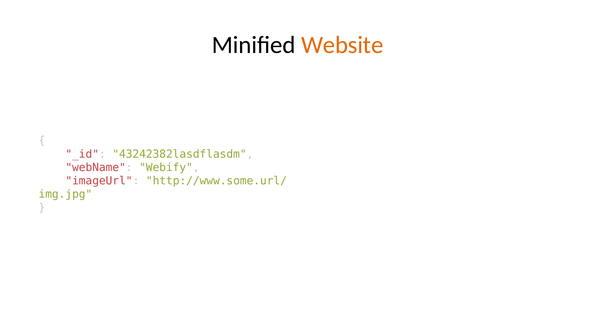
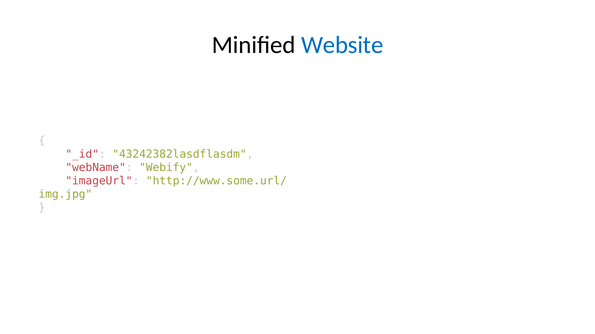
Website colour: orange -> blue (342, 45)
